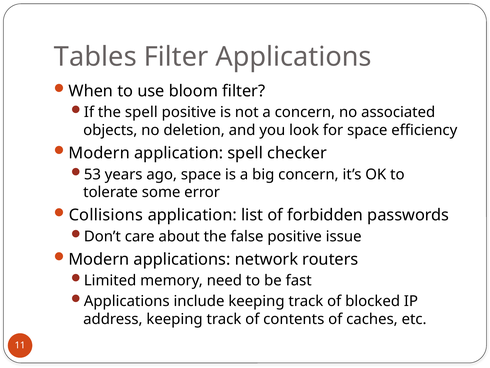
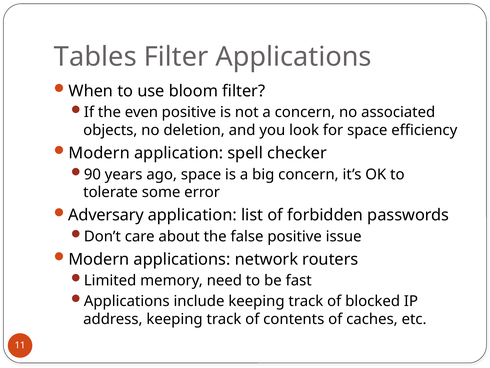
the spell: spell -> even (141, 112)
53: 53 -> 90 (92, 174)
Collisions: Collisions -> Adversary (106, 215)
